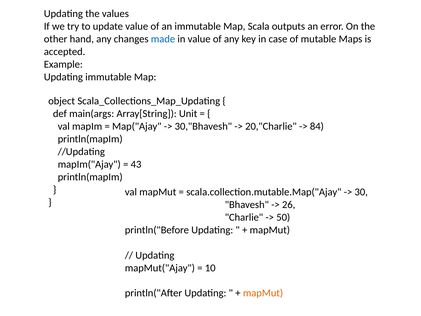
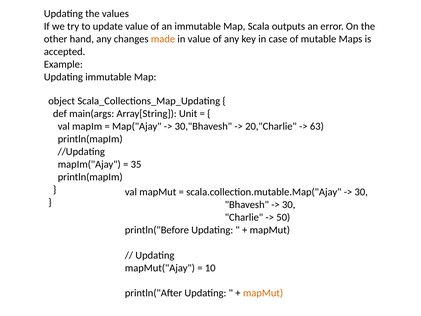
made colour: blue -> orange (163, 39)
84: 84 -> 63 (317, 126)
43: 43 -> 35 (136, 164)
26: 26 -> 30 (289, 205)
